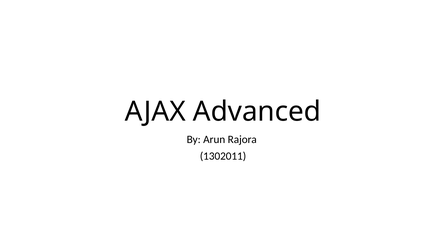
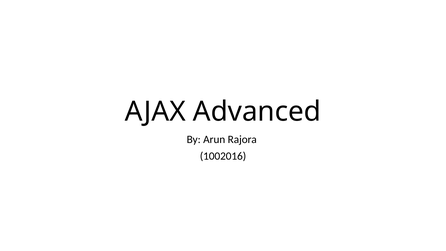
1302011: 1302011 -> 1002016 (223, 156)
